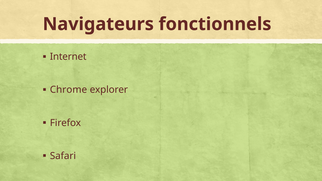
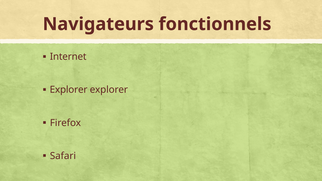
Chrome: Chrome -> Explorer (69, 90)
